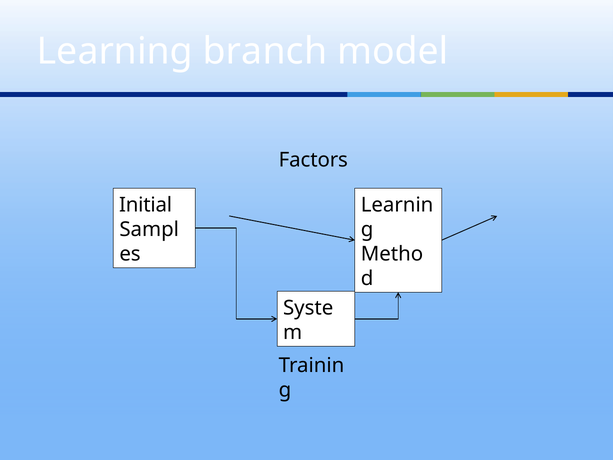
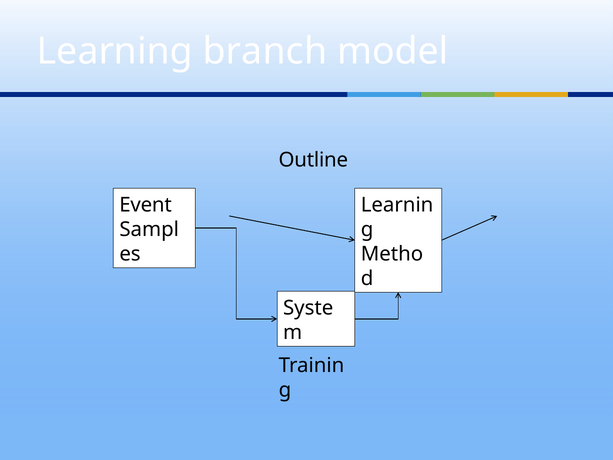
Factors: Factors -> Outline (313, 160)
Initial: Initial -> Event (146, 205)
